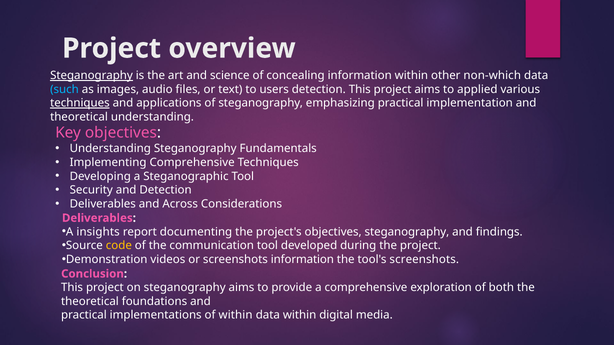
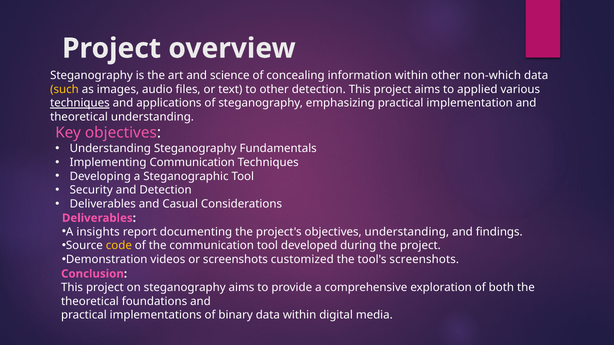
Steganography underline: present -> none (91, 76)
such colour: light blue -> yellow (64, 89)
to users: users -> other (274, 89)
Implementing Comprehensive: Comprehensive -> Communication (192, 163)
Across: Across -> Casual (180, 204)
objectives steganography: steganography -> understanding (407, 232)
screenshots information: information -> customized (302, 260)
of within: within -> binary (236, 316)
